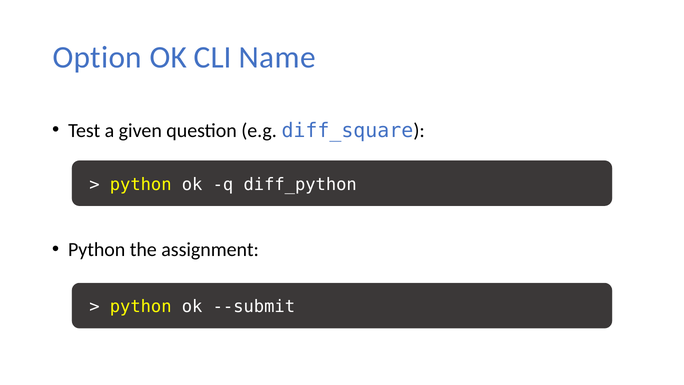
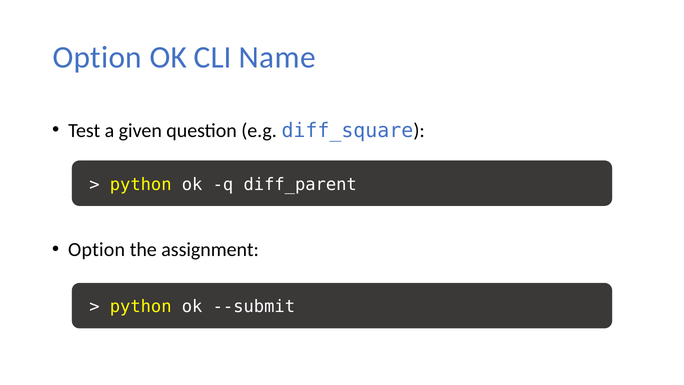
diff_python: diff_python -> diff_parent (300, 184)
Python: Python -> Option (97, 250)
